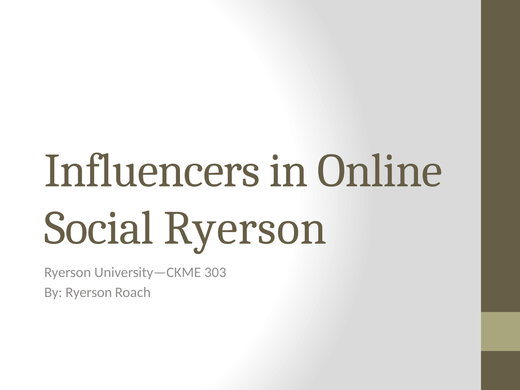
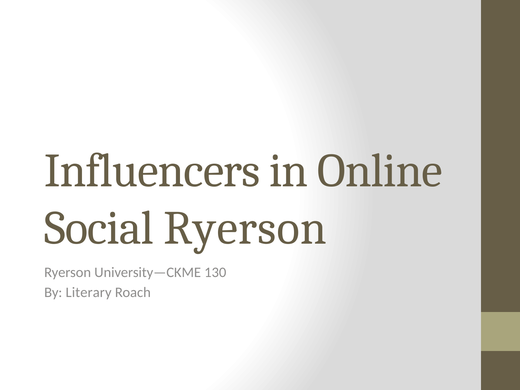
303: 303 -> 130 (215, 272)
By Ryerson: Ryerson -> Literary (89, 293)
